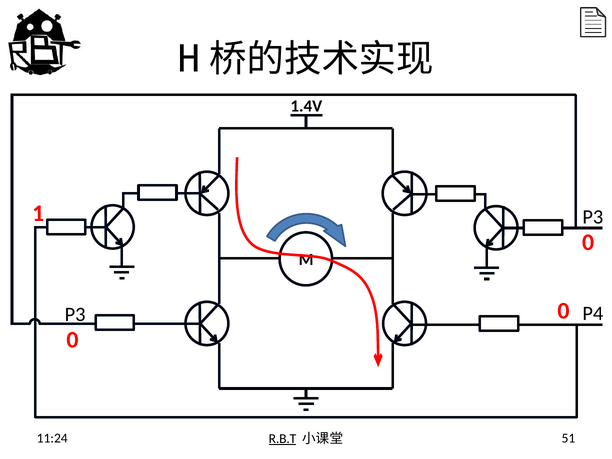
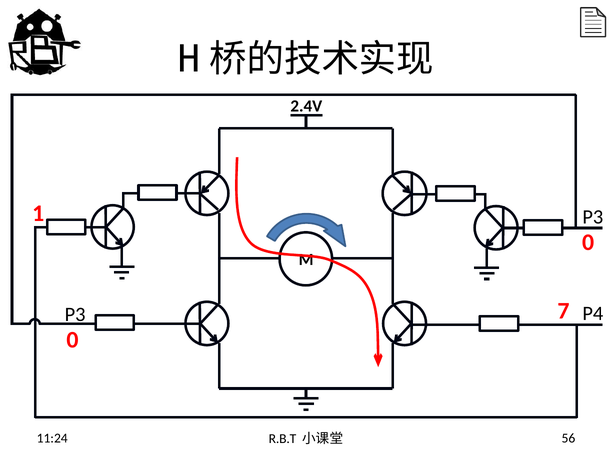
1.4V: 1.4V -> 2.4V (306, 106)
P3 0: 0 -> 7 (564, 311)
51: 51 -> 56 (568, 438)
R.B.T underline: present -> none (283, 439)
